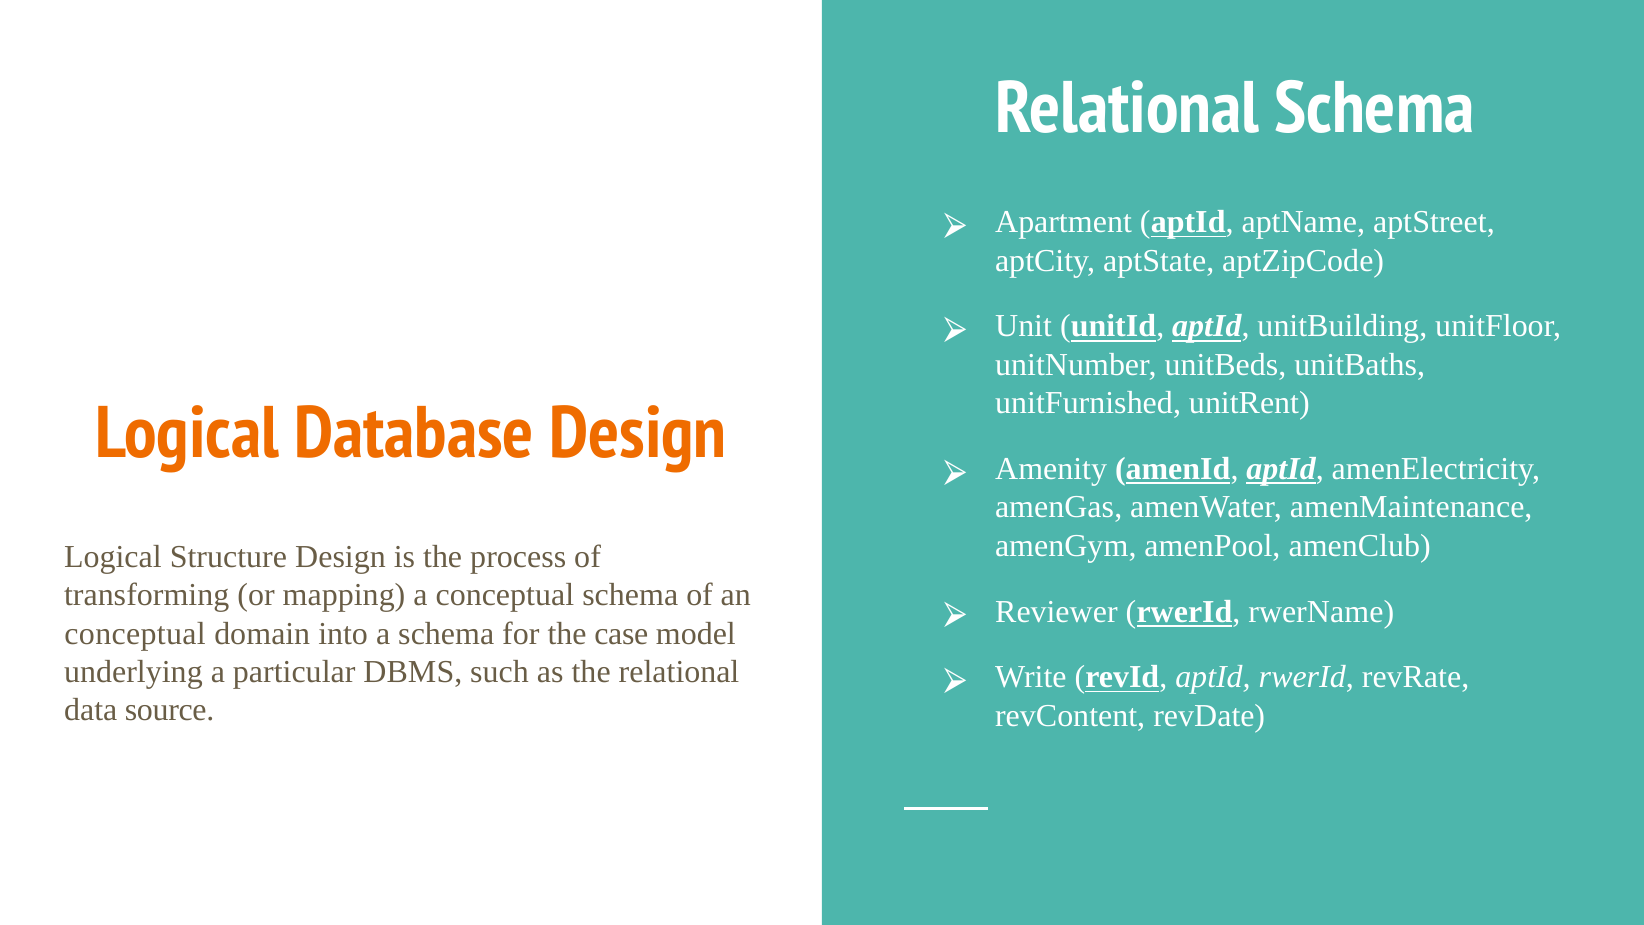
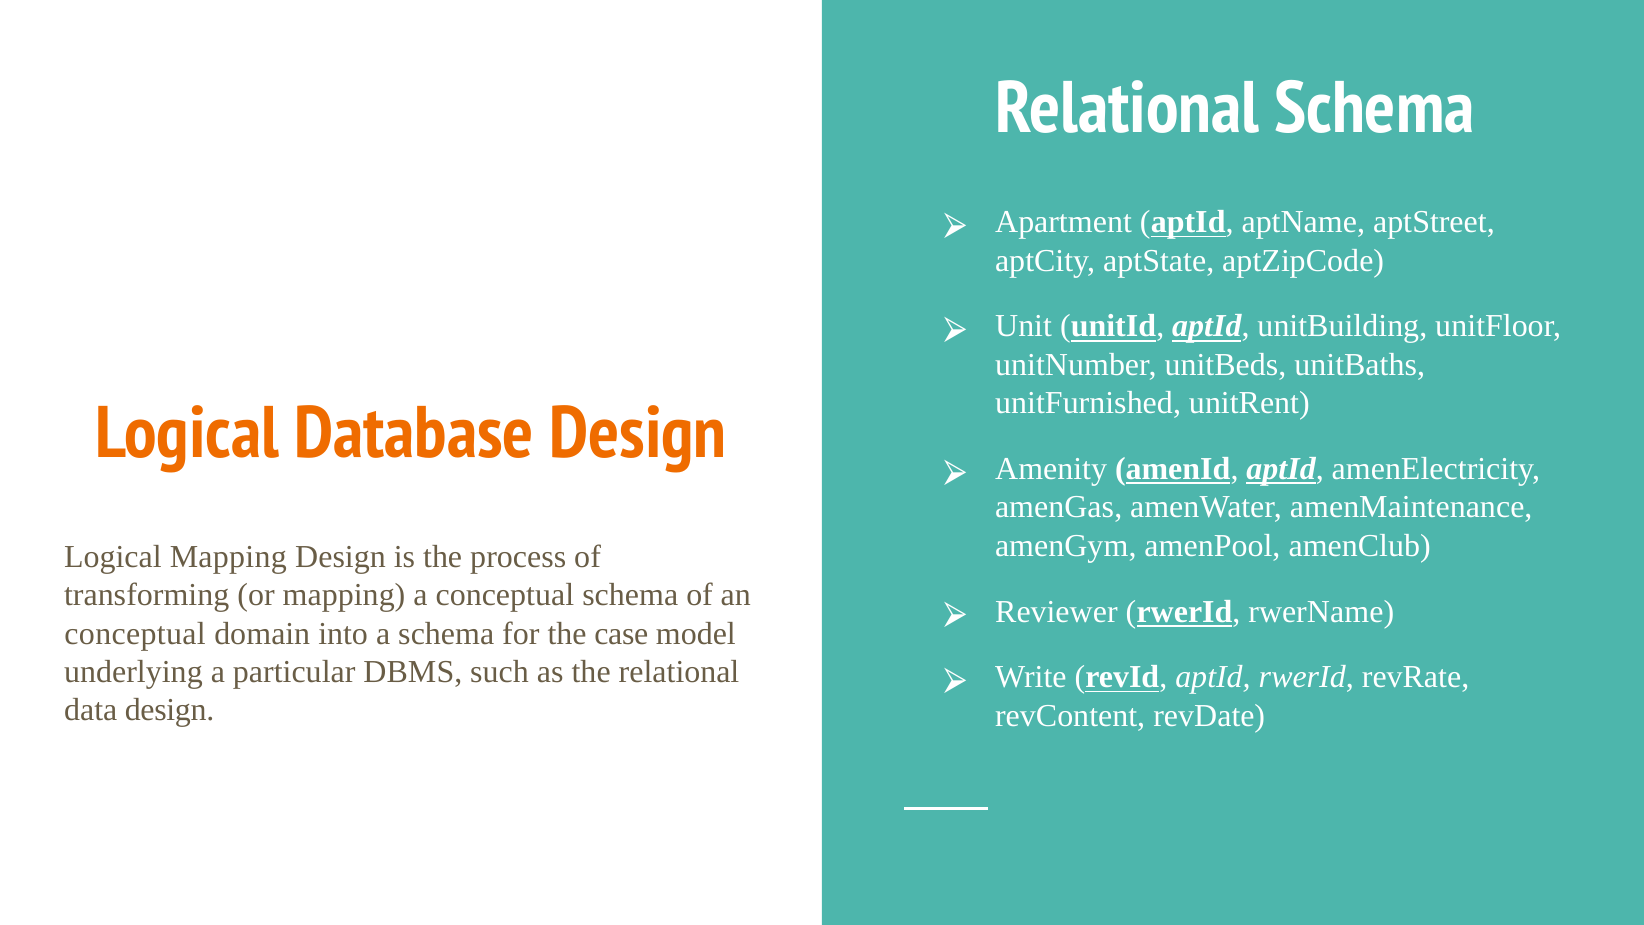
Logical Structure: Structure -> Mapping (228, 557)
data source: source -> design (170, 710)
